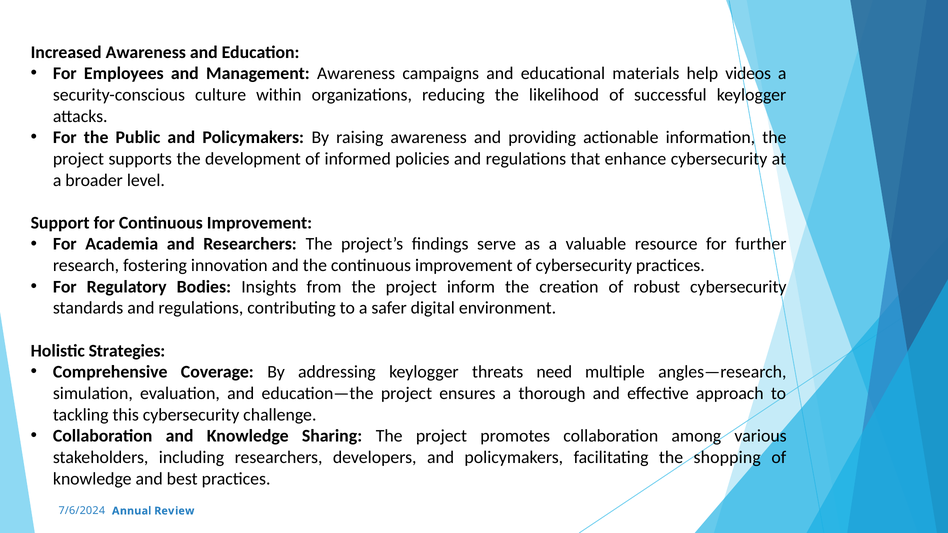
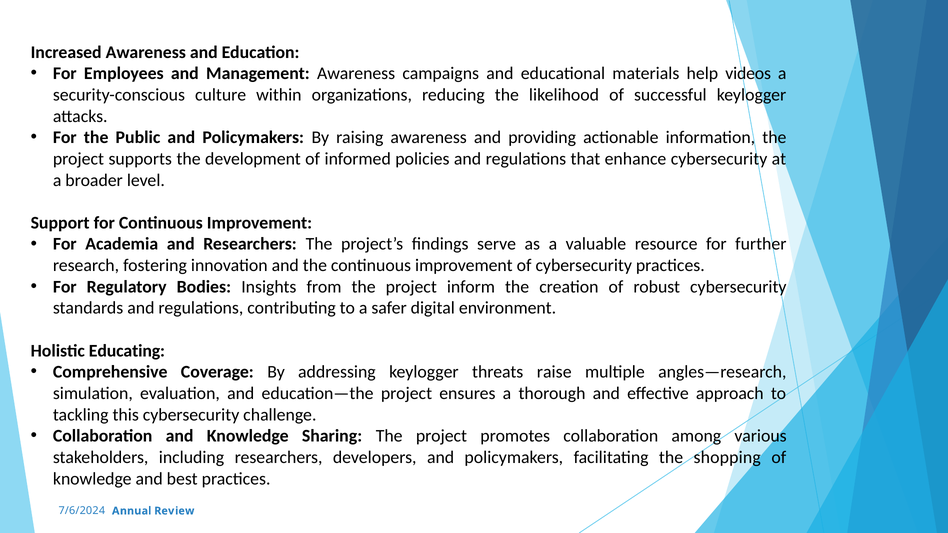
Strategies: Strategies -> Educating (127, 351)
need: need -> raise (554, 372)
